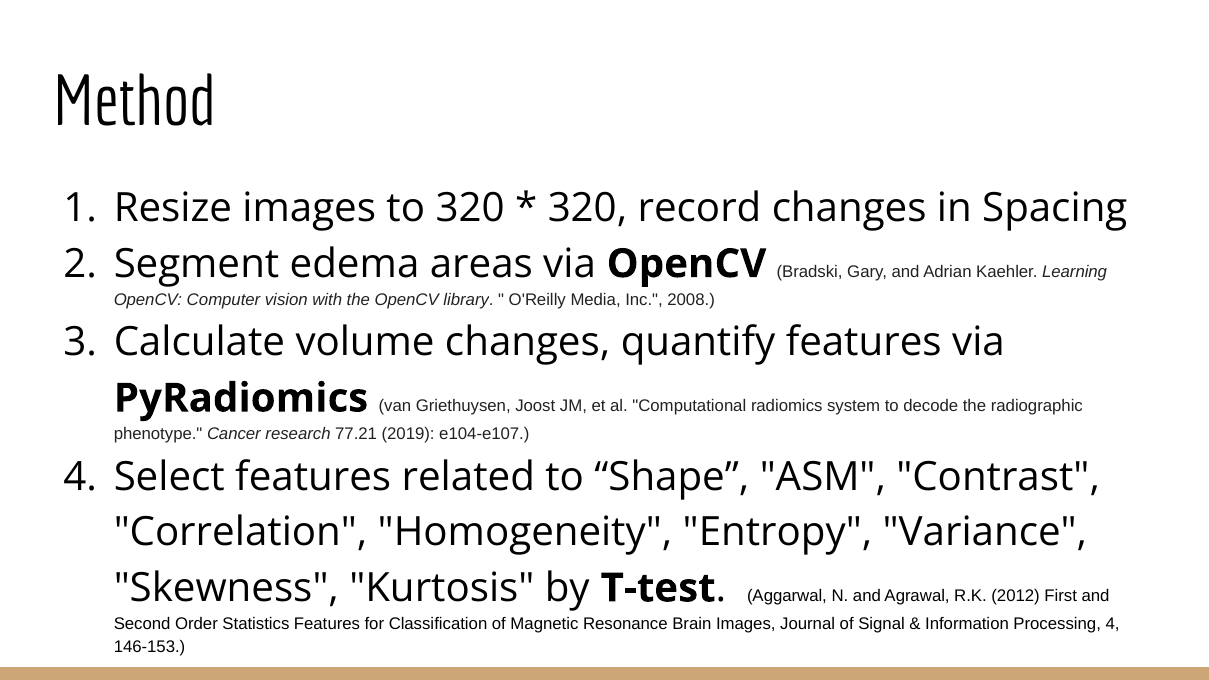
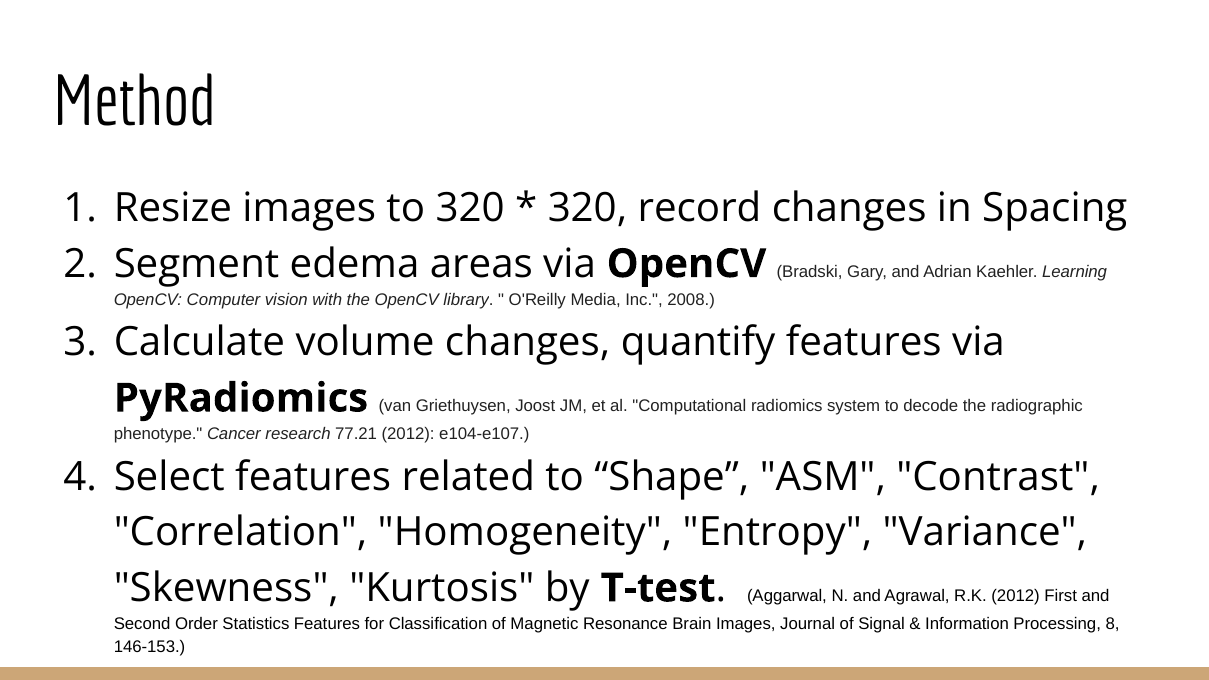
77.21 2019: 2019 -> 2012 (408, 434)
Processing 4: 4 -> 8 (1113, 624)
